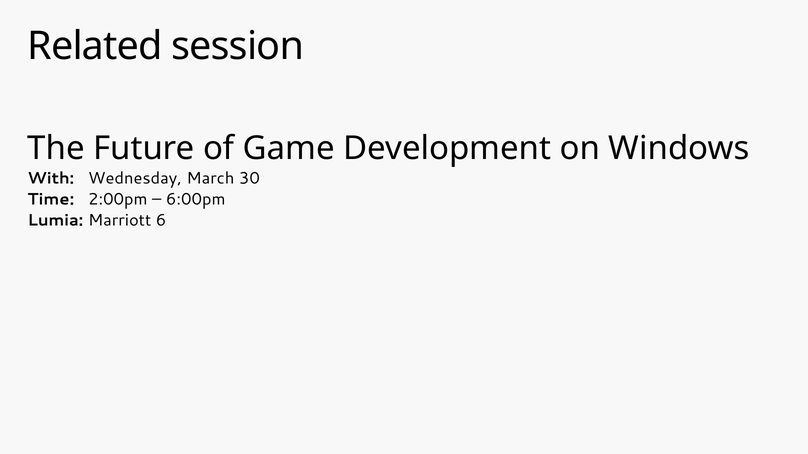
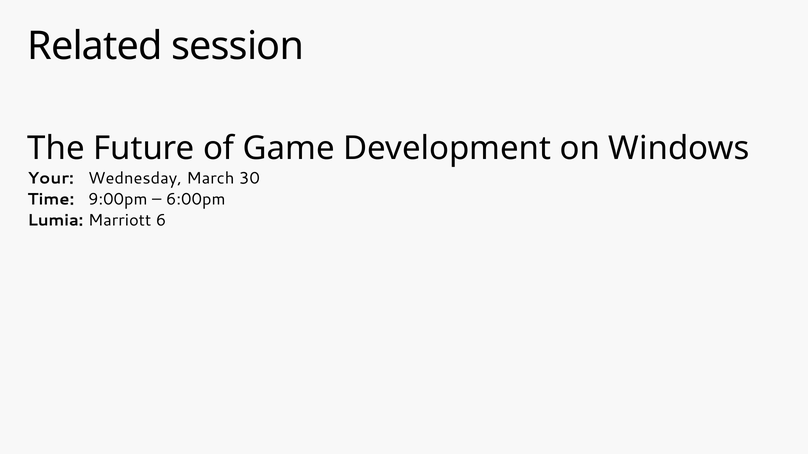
With: With -> Your (51, 178)
2:00pm: 2:00pm -> 9:00pm (118, 200)
